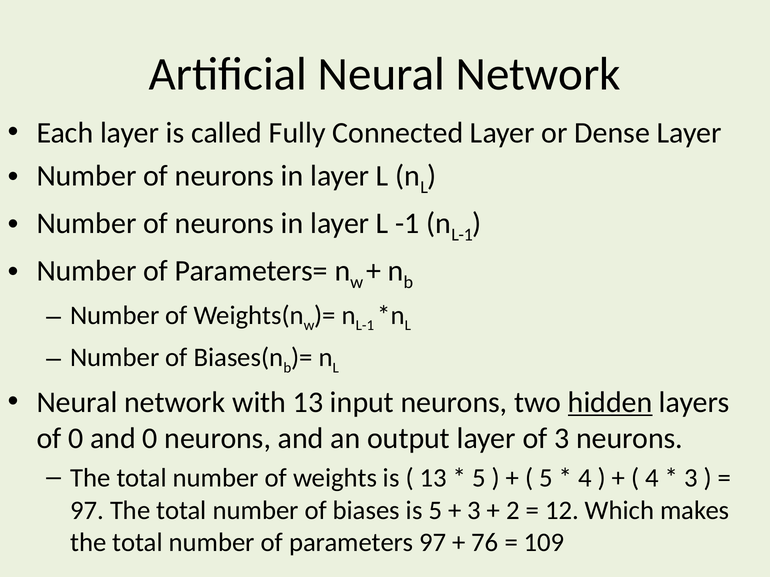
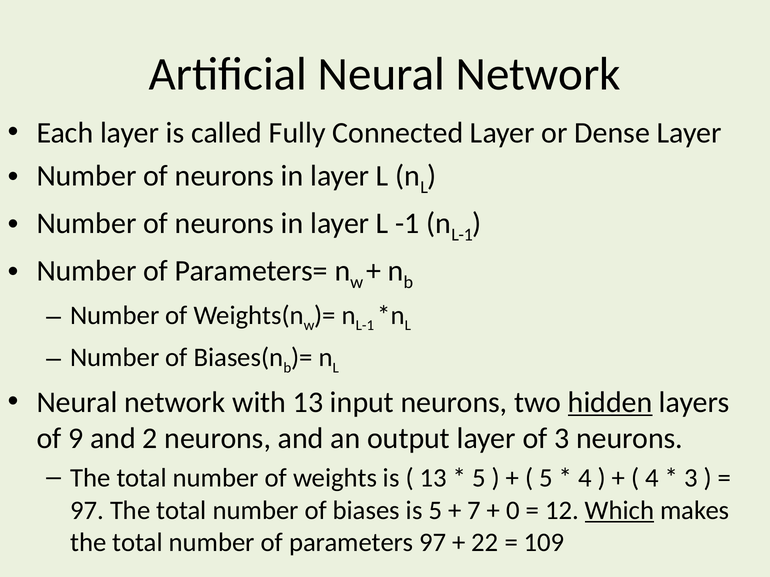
of 0: 0 -> 9 (76, 439)
and 0: 0 -> 2 (150, 439)
3: 3 -> 7 (474, 511)
2: 2 -> 0 (513, 511)
Which underline: none -> present (620, 511)
76: 76 -> 22 (485, 543)
